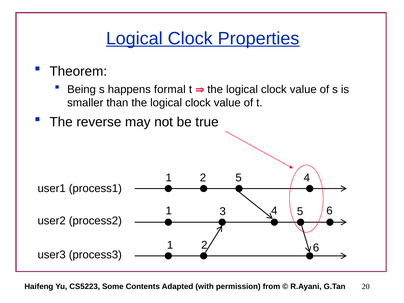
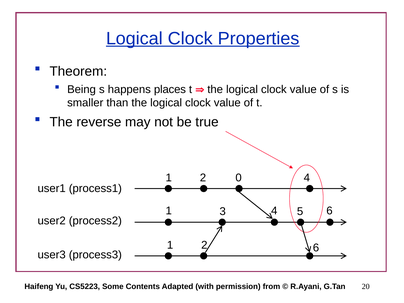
formal: formal -> places (170, 89)
2 5: 5 -> 0 (239, 178)
